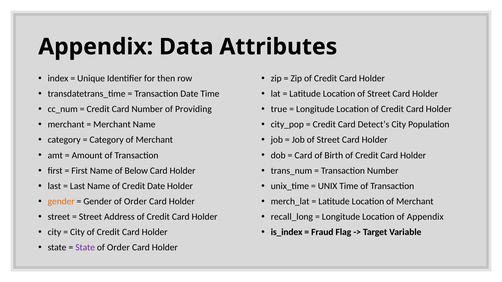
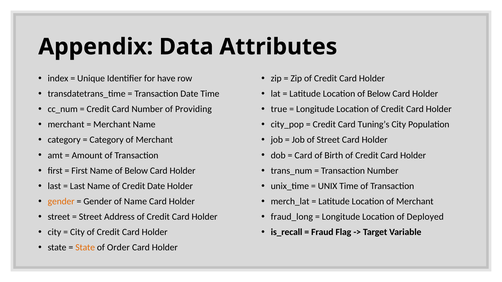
then: then -> have (166, 78)
Location of Street: Street -> Below (379, 94)
Detect’s: Detect’s -> Tuning’s (374, 125)
Gender of Order: Order -> Name (135, 202)
recall_long: recall_long -> fraud_long (292, 217)
of Appendix: Appendix -> Deployed (425, 217)
is_index: is_index -> is_recall (287, 232)
State colour: purple -> orange (85, 248)
